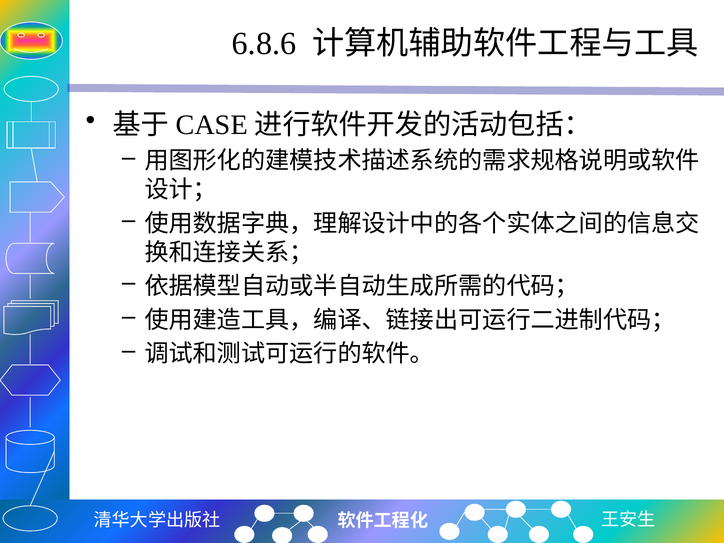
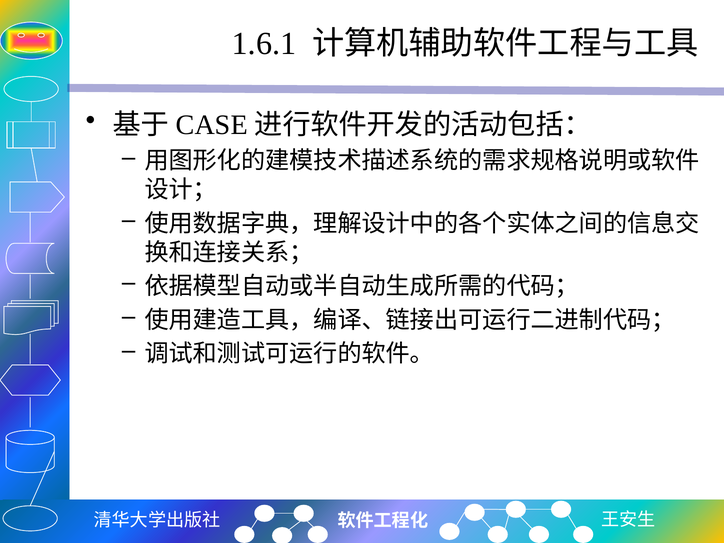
6.8.6: 6.8.6 -> 1.6.1 (264, 43)
